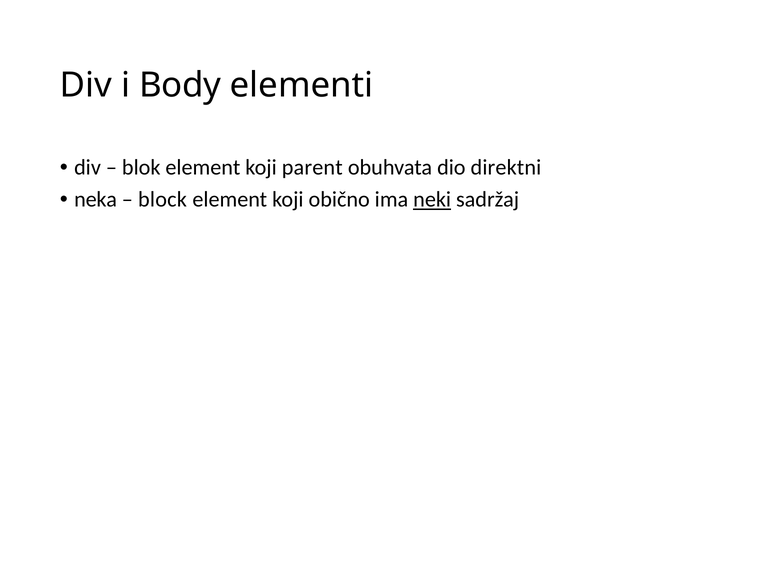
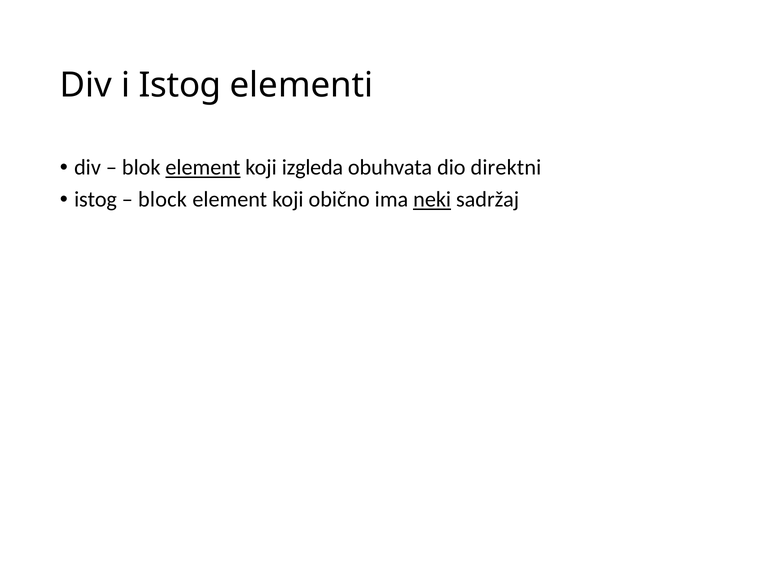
i Body: Body -> Istog (180, 85)
element underline: none -> present (203, 168)
parent: parent -> izgleda (312, 168)
neka: neka -> istog (96, 199)
